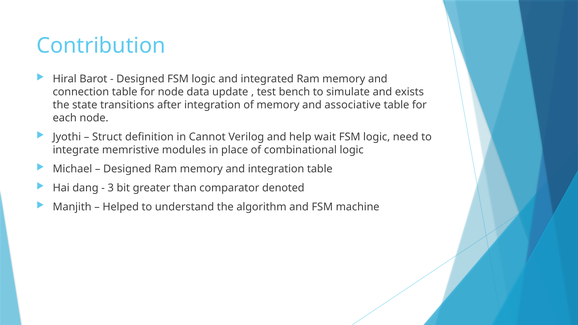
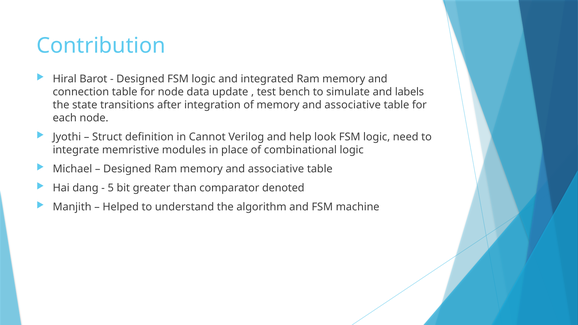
exists: exists -> labels (409, 92)
wait: wait -> look (325, 137)
Ram memory and integration: integration -> associative (276, 169)
3: 3 -> 5 (111, 188)
